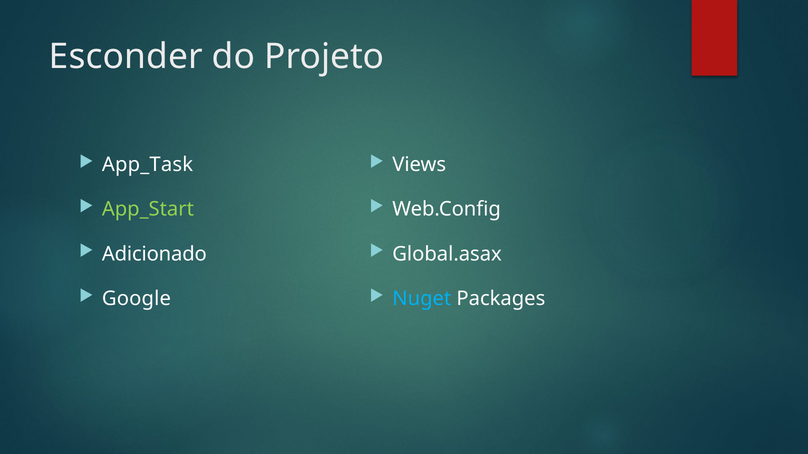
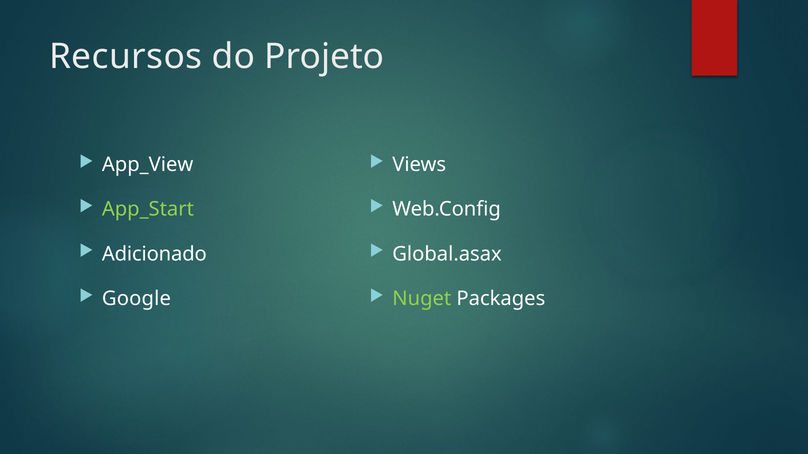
Esconder: Esconder -> Recursos (126, 57)
App_Task: App_Task -> App_View (148, 165)
Nuget colour: light blue -> light green (422, 299)
